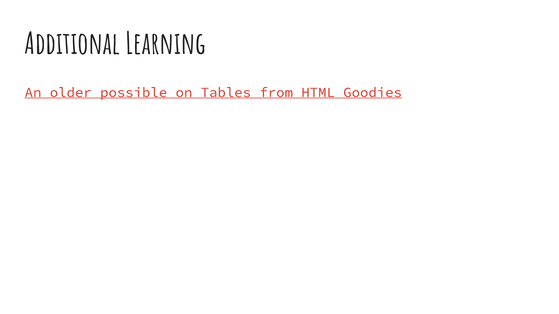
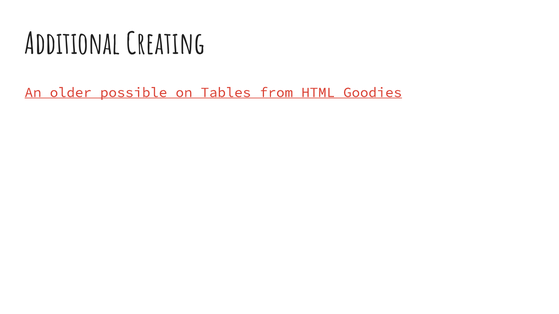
Learning: Learning -> Creating (165, 44)
